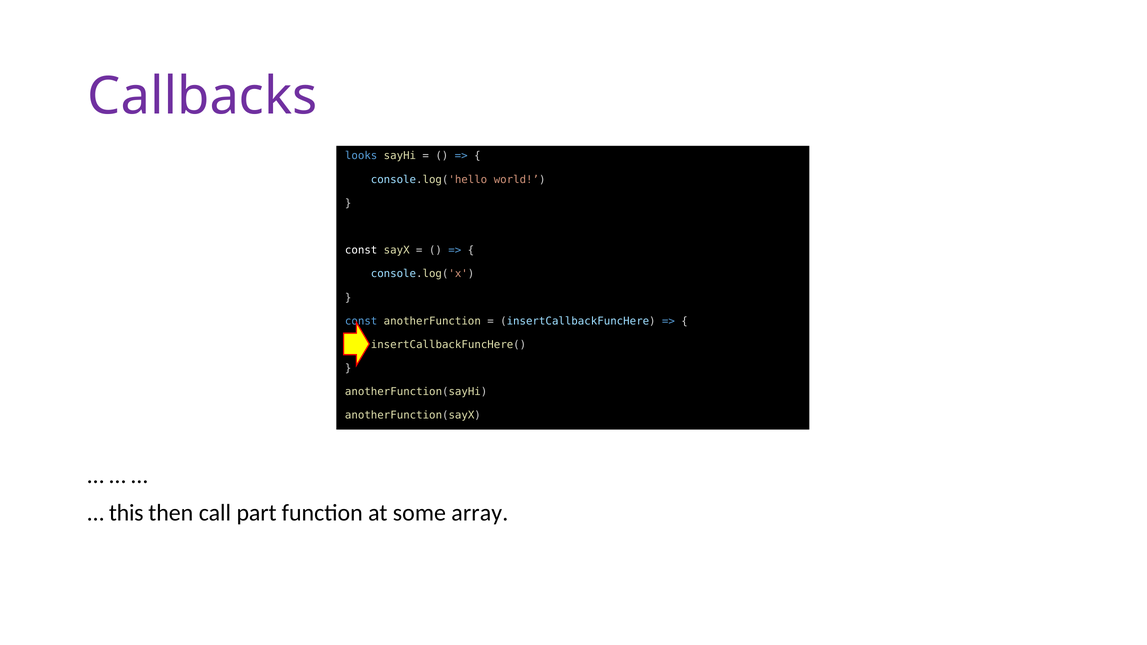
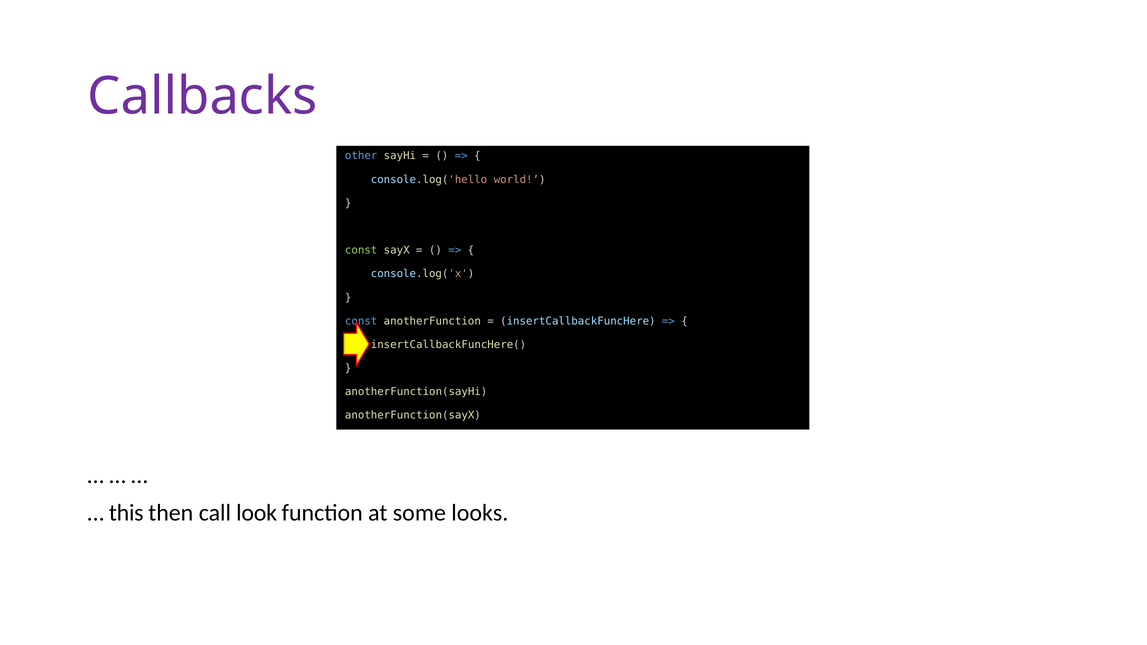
looks: looks -> other (361, 156)
const colour: white -> light green (361, 250)
part: part -> look (257, 513)
array: array -> looks (480, 513)
